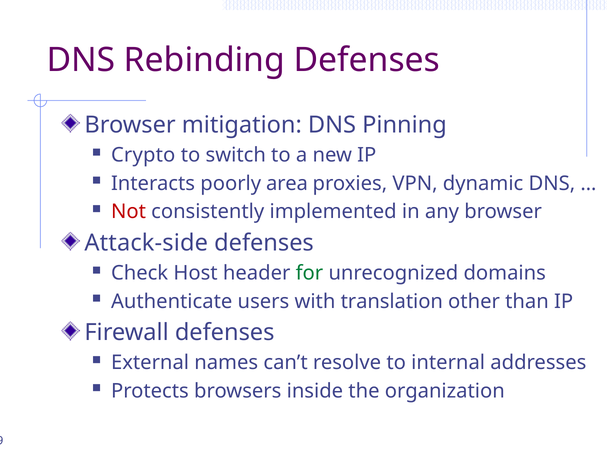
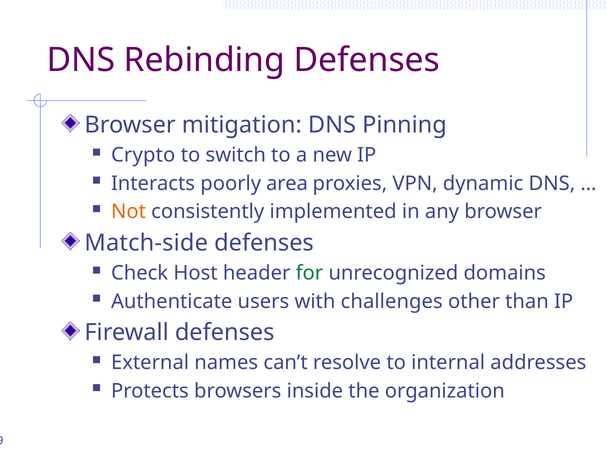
Not colour: red -> orange (128, 212)
Attack-side: Attack-side -> Match-side (146, 243)
translation: translation -> challenges (392, 302)
